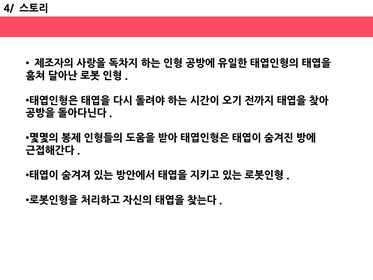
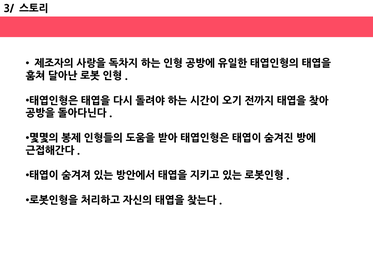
4/: 4/ -> 3/ (9, 9)
